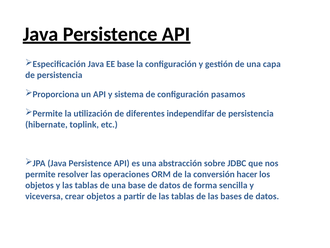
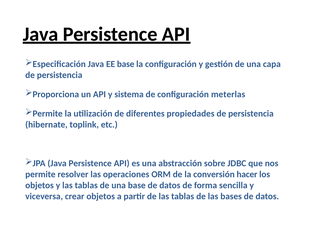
pasamos: pasamos -> meterlas (228, 94)
independifar: independifar -> propiedades (191, 113)
